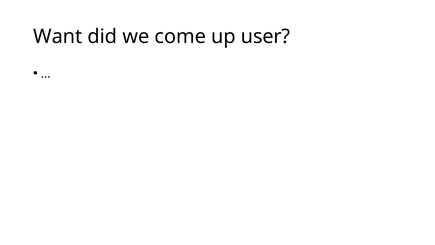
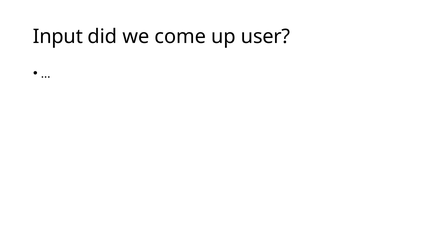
Want: Want -> Input (58, 37)
